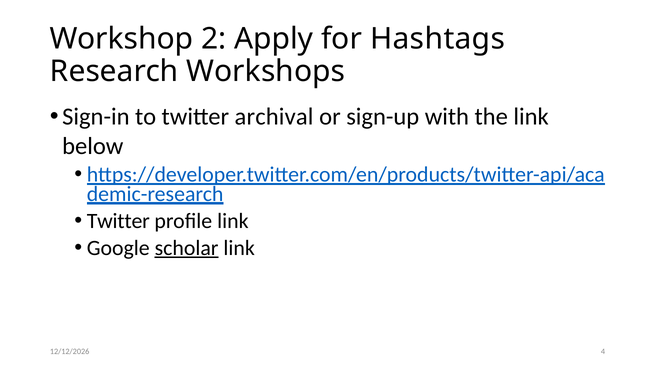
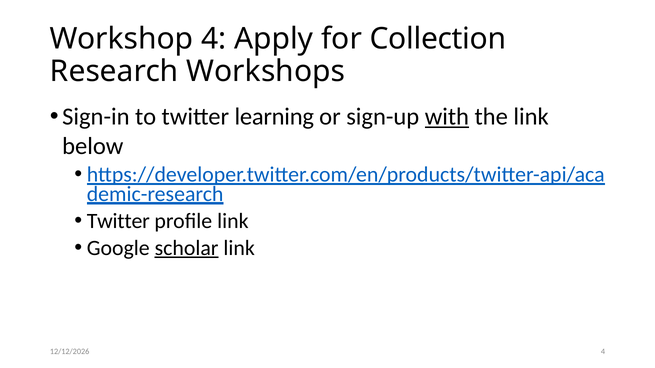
Workshop 2: 2 -> 4 (214, 39)
Hashtags: Hashtags -> Collection (438, 39)
archival: archival -> learning (274, 117)
with underline: none -> present (447, 117)
